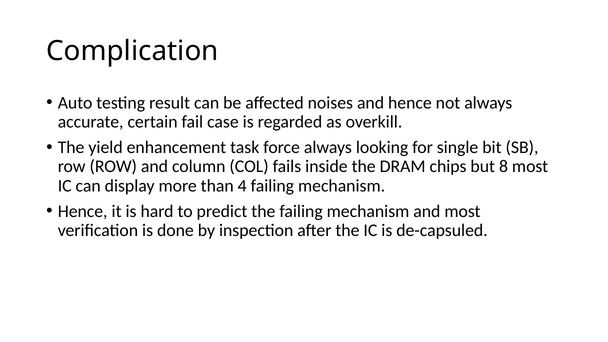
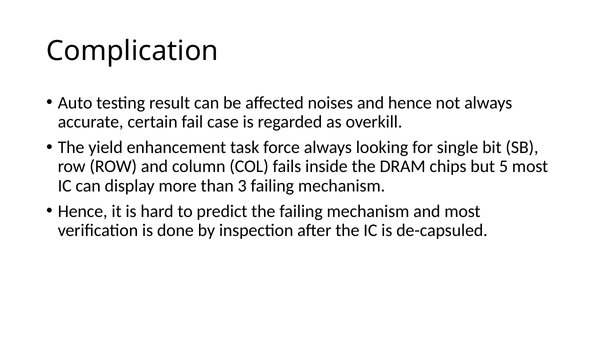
8: 8 -> 5 (504, 167)
4: 4 -> 3 (242, 186)
